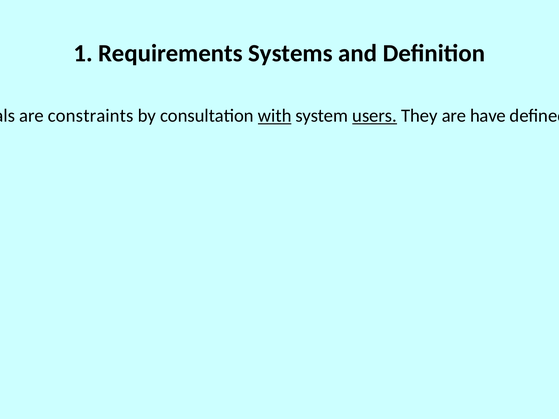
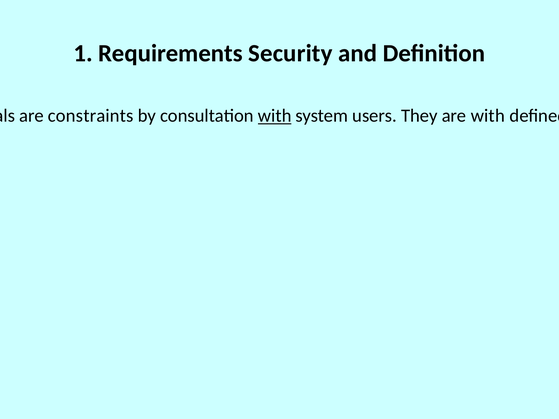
Systems: Systems -> Security (290, 53)
users underline: present -> none (375, 116)
are have: have -> with (488, 116)
